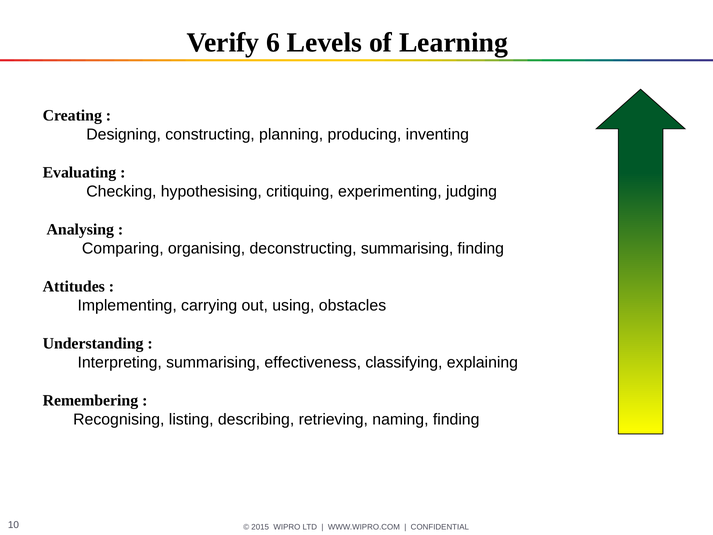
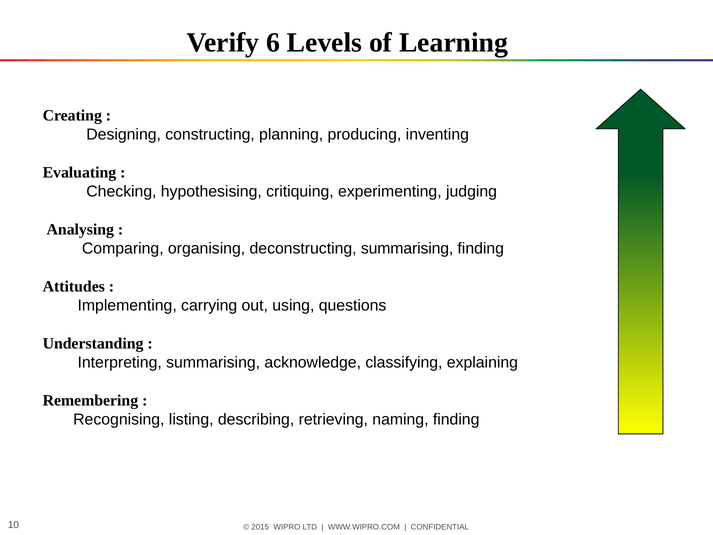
obstacles: obstacles -> questions (353, 305)
effectiveness: effectiveness -> acknowledge (313, 362)
